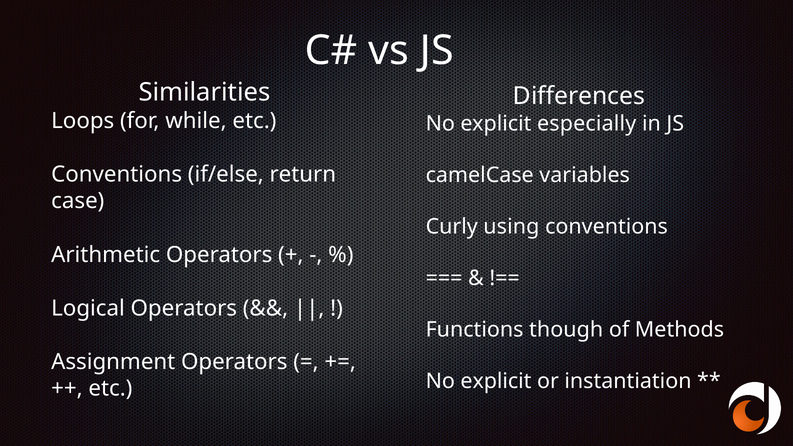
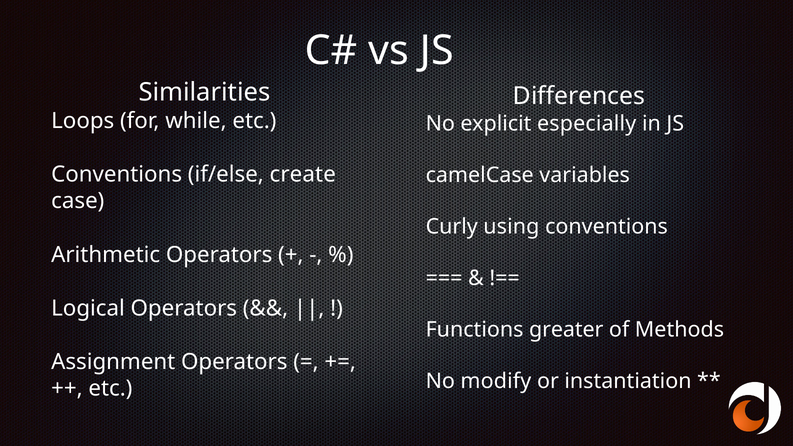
return: return -> create (303, 174)
though: though -> greater (566, 330)
explicit: explicit -> modify (496, 381)
